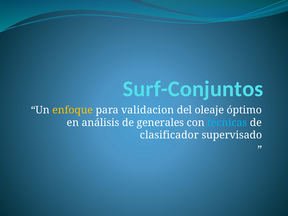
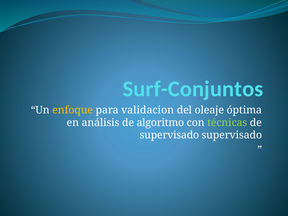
óptimo: óptimo -> óptima (244, 110)
generales: generales -> algoritmo (160, 123)
técnicas colour: light blue -> light green (227, 123)
clasificador: clasificador -> supervisado (169, 135)
